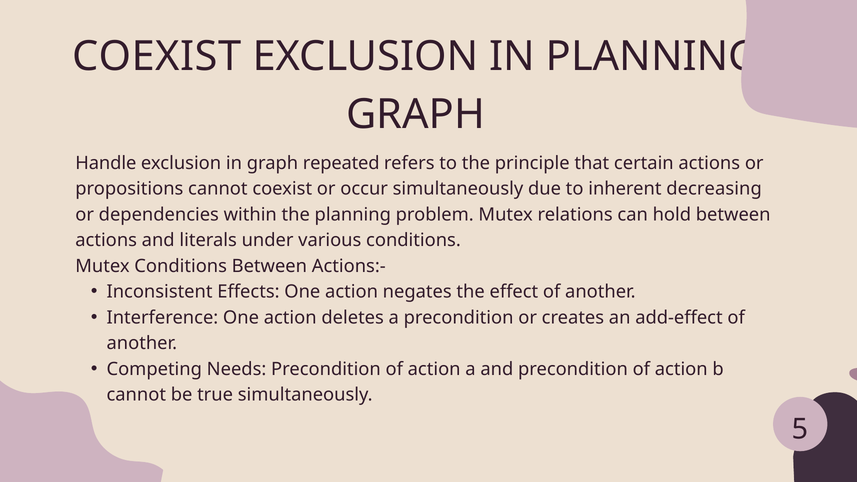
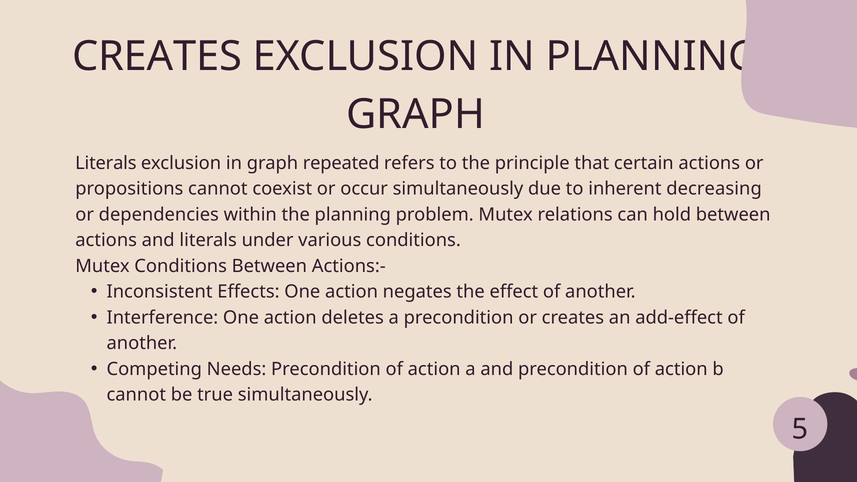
COEXIST: COEXIST -> CREATES (157, 56)
Handle: Handle -> Literals (106, 163)
